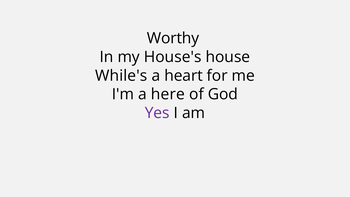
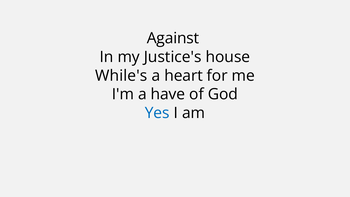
Worthy: Worthy -> Against (173, 38)
House's: House's -> Justice's (173, 57)
here: here -> have (168, 94)
Yes colour: purple -> blue (157, 113)
